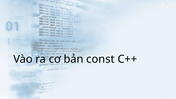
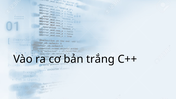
const: const -> trắng (100, 59)
